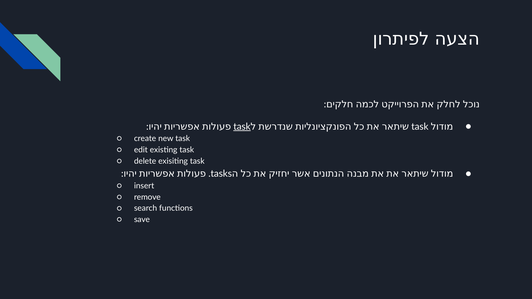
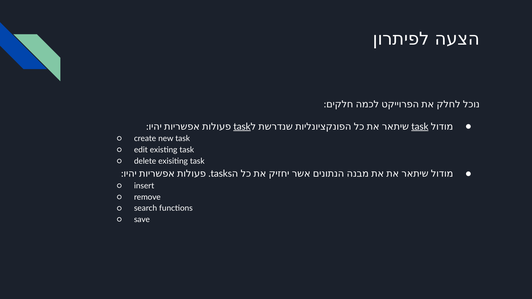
task underline: none -> present (420, 127)
